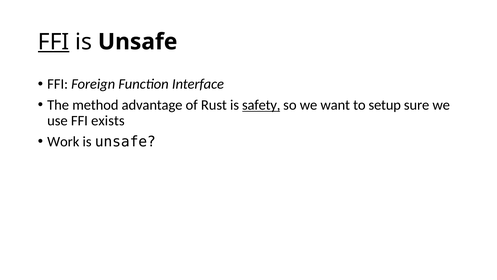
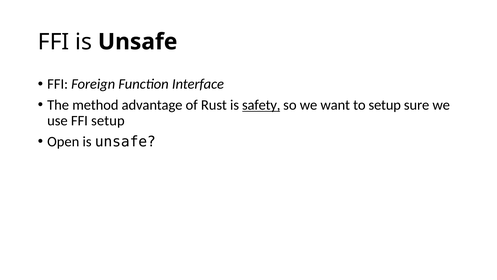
FFI underline: present -> none (54, 42)
FFI exists: exists -> setup (108, 121)
Work: Work -> Open (63, 141)
